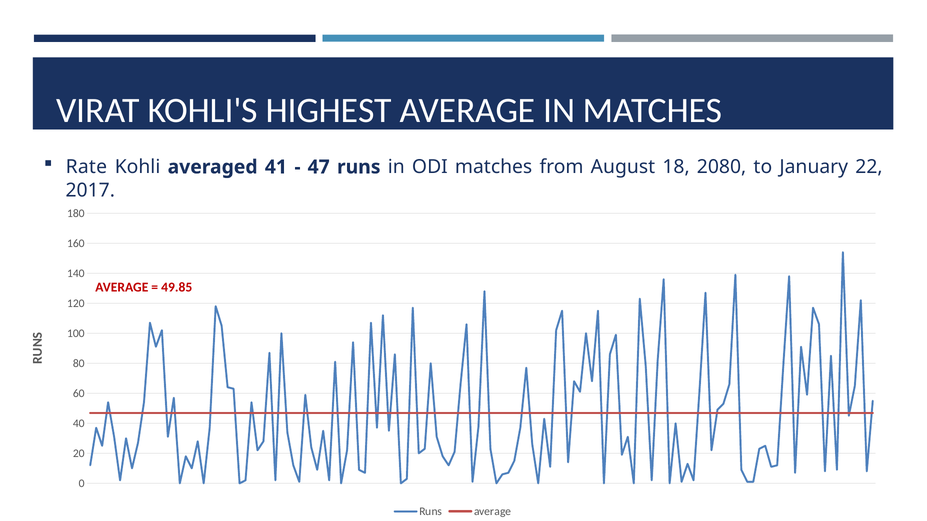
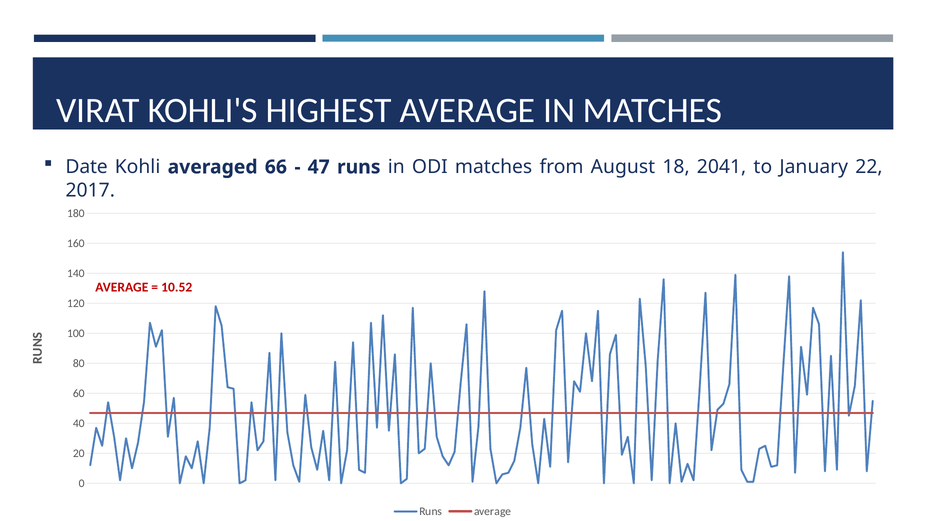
Rate: Rate -> Date (87, 167)
41: 41 -> 66 (276, 167)
2080: 2080 -> 2041 (722, 167)
49.85: 49.85 -> 10.52 (177, 287)
